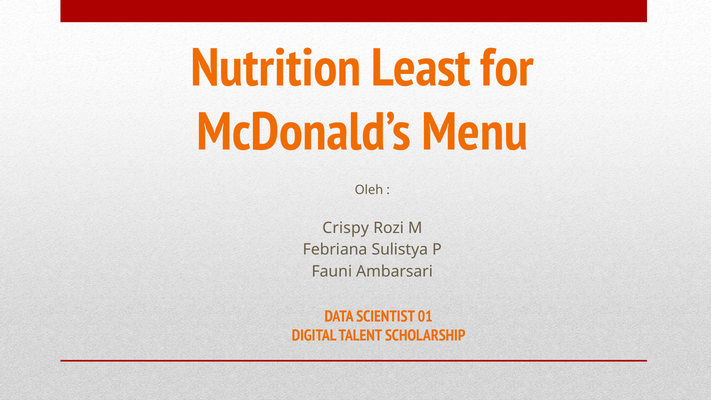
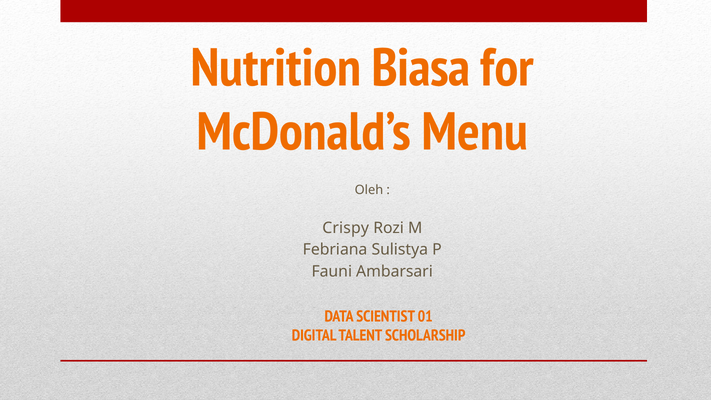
Least: Least -> Biasa (421, 68)
